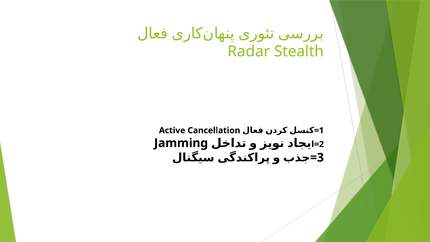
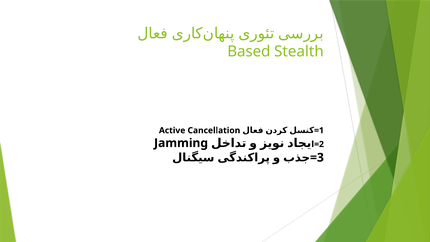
Radar: Radar -> Based (249, 52)
